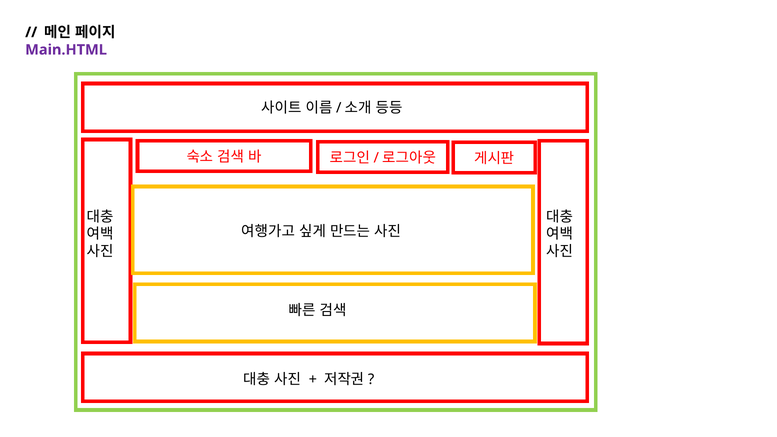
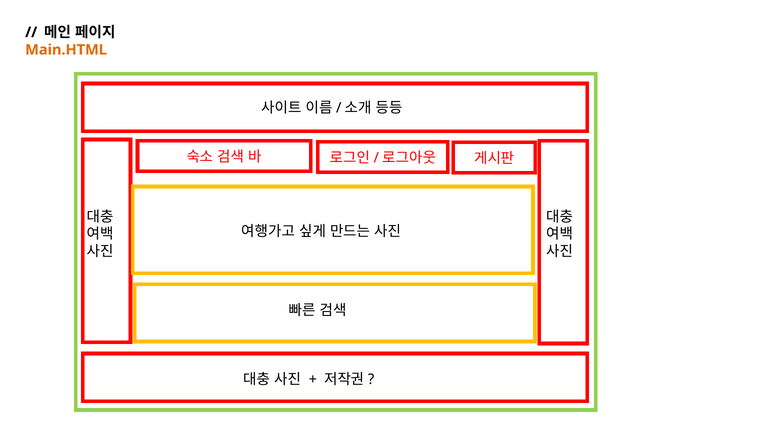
Main.HTML colour: purple -> orange (66, 50)
